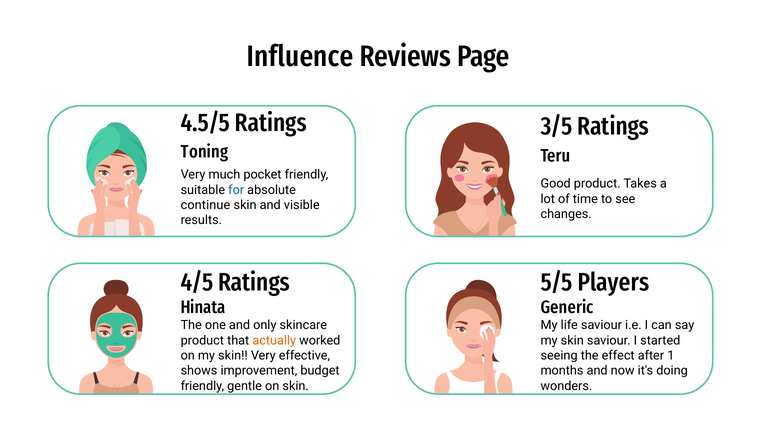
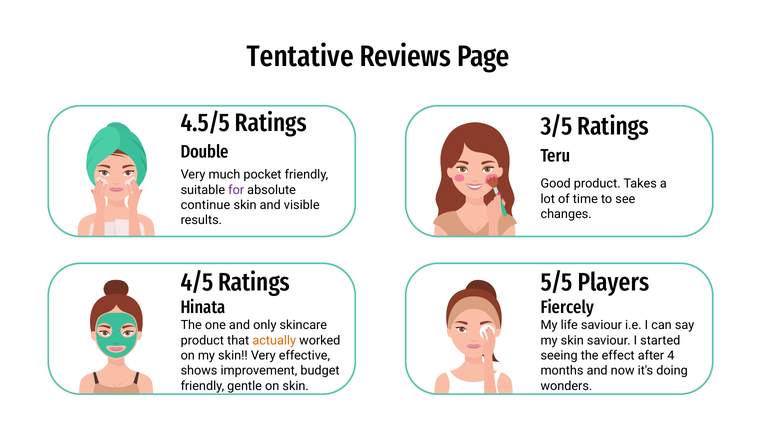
Influence: Influence -> Tentative (300, 56)
Toning: Toning -> Double (205, 152)
for colour: blue -> purple (236, 190)
Generic: Generic -> Fiercely (567, 307)
1: 1 -> 4 (671, 356)
